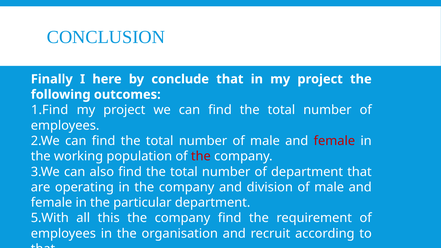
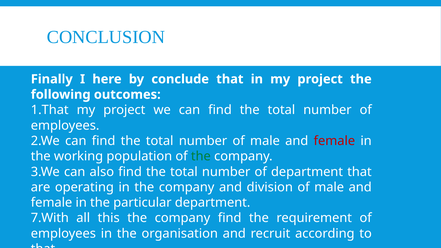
1.Find: 1.Find -> 1.That (50, 110)
the colour: red -> green (201, 156)
5.With: 5.With -> 7.With (50, 218)
